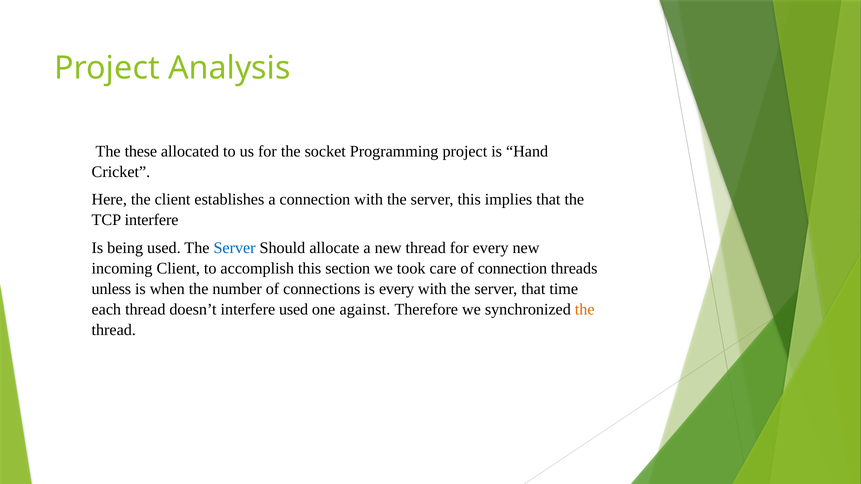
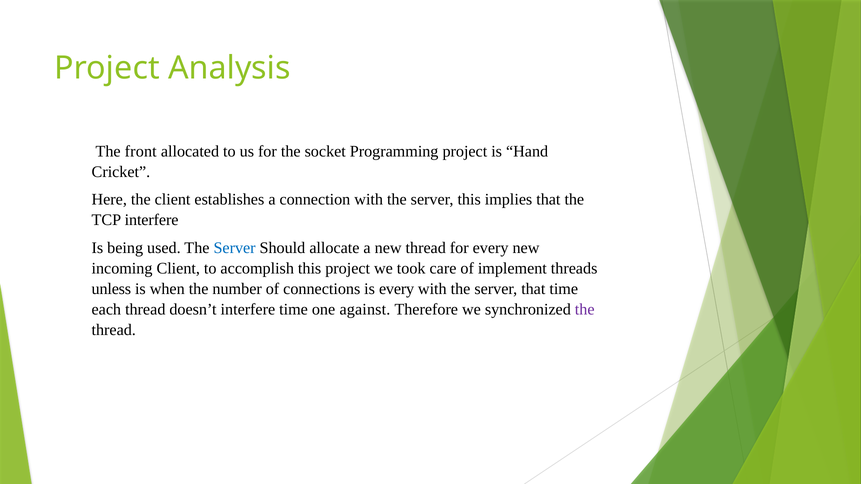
these: these -> front (141, 151)
this section: section -> project (348, 268)
of connection: connection -> implement (512, 268)
interfere used: used -> time (294, 309)
the colour: orange -> purple (585, 309)
